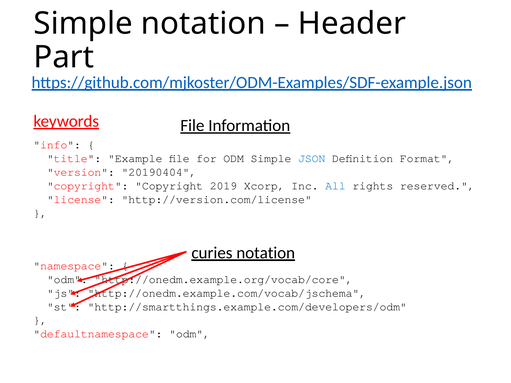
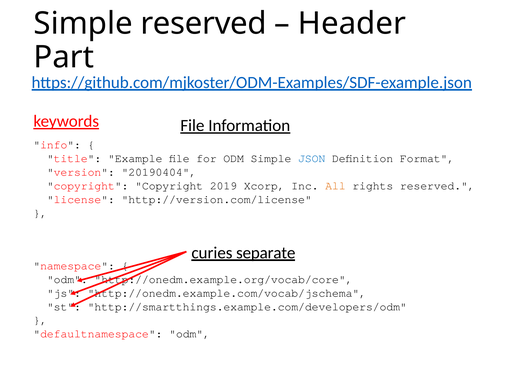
Simple notation: notation -> reserved (204, 24)
All colour: blue -> orange (335, 186)
curies notation: notation -> separate (266, 253)
